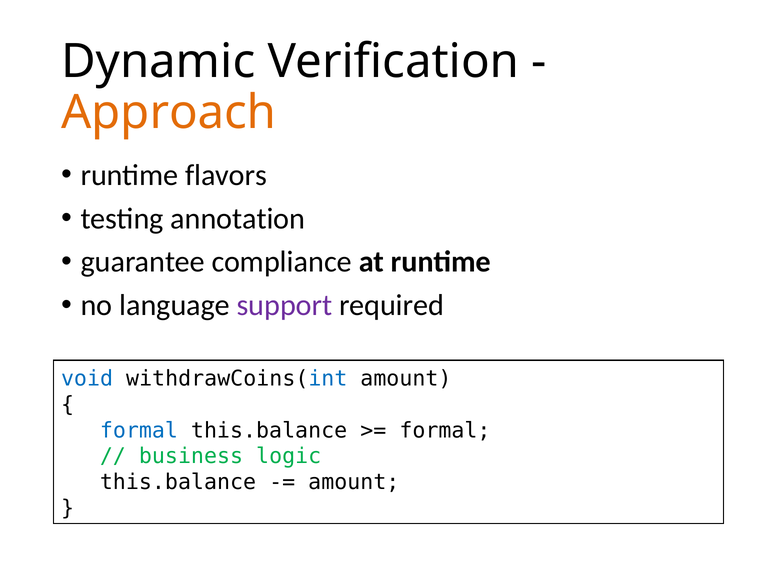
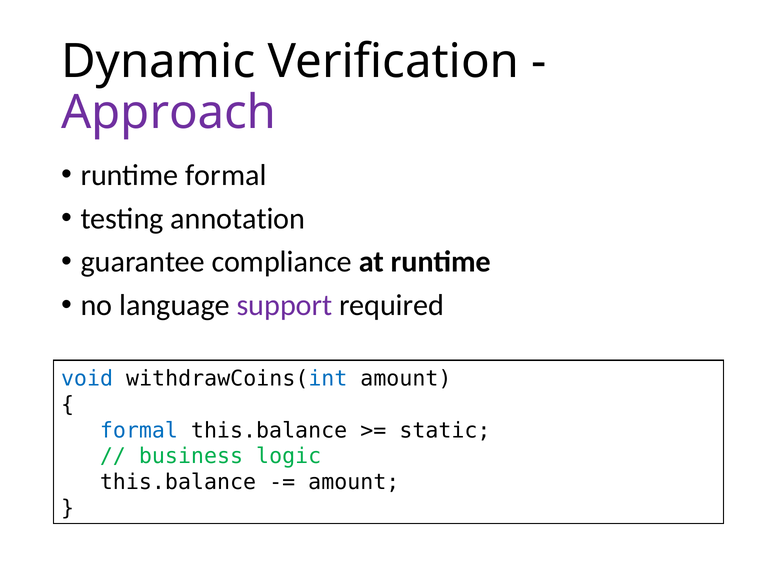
Approach colour: orange -> purple (169, 113)
runtime flavors: flavors -> formal (226, 175)
formal: formal -> static (445, 430)
